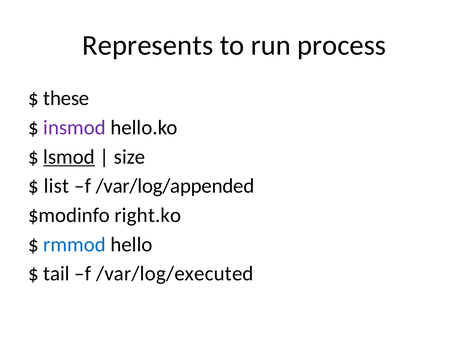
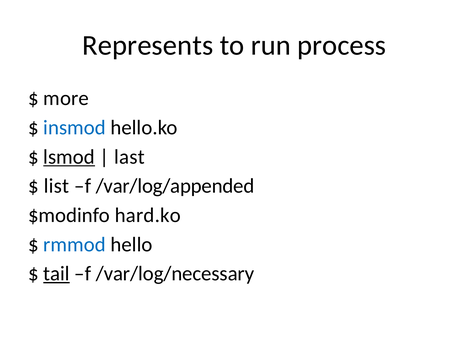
these: these -> more (66, 98)
insmod colour: purple -> blue (75, 128)
size: size -> last (130, 157)
right.ko: right.ko -> hard.ko (148, 215)
tail underline: none -> present (57, 274)
/var/log/executed: /var/log/executed -> /var/log/necessary (175, 274)
